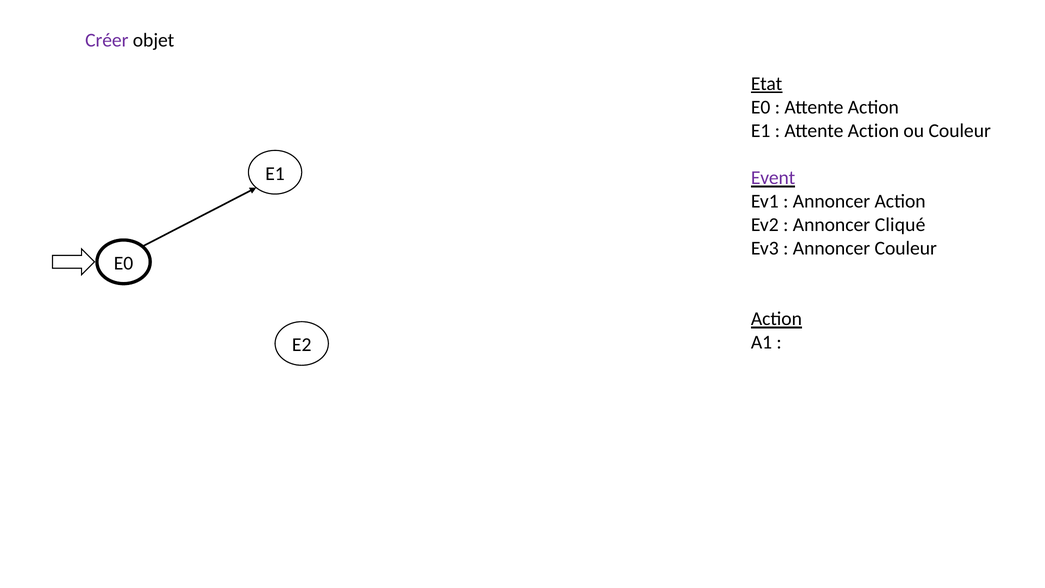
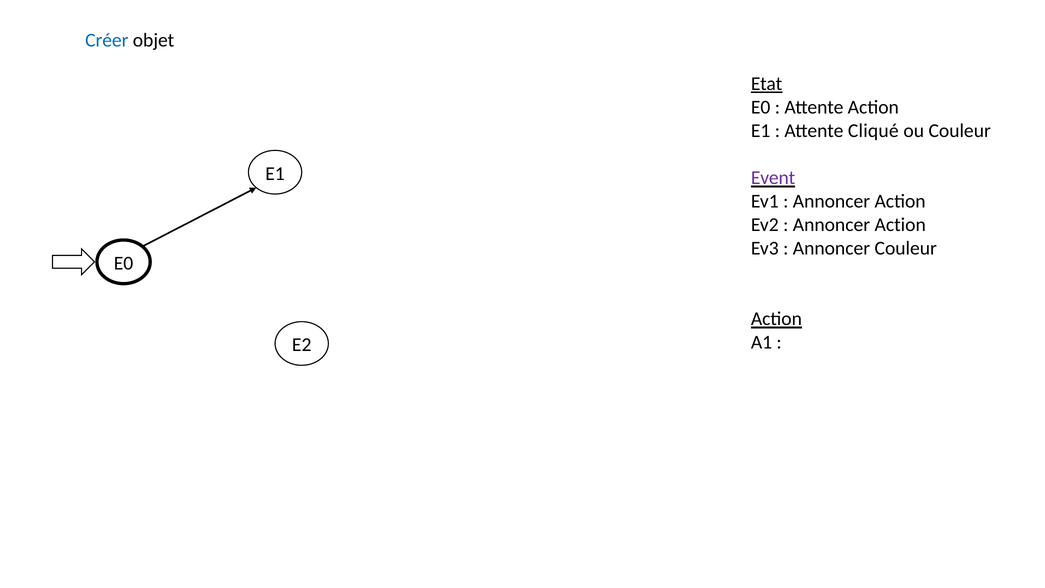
Créer colour: purple -> blue (107, 40)
Action: Action -> Cliqué (873, 131)
Cliqué: Cliqué -> Action (900, 225)
